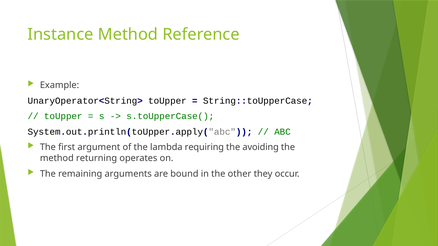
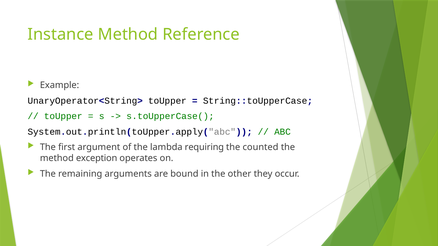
avoiding: avoiding -> counted (260, 147)
returning: returning -> exception (97, 158)
